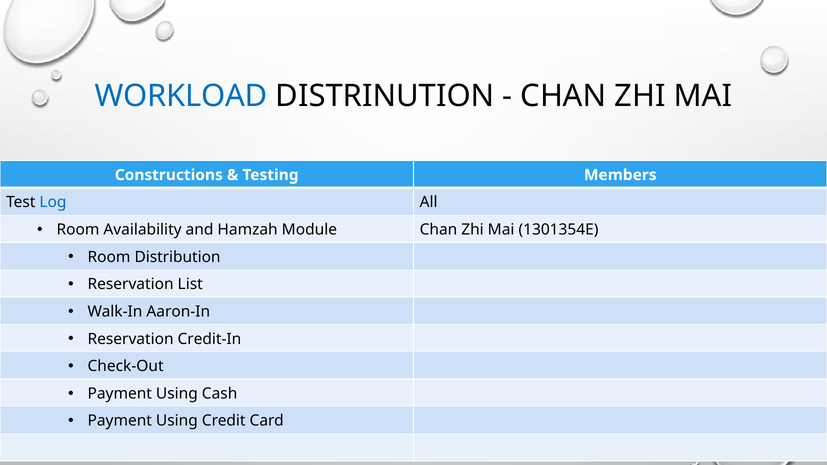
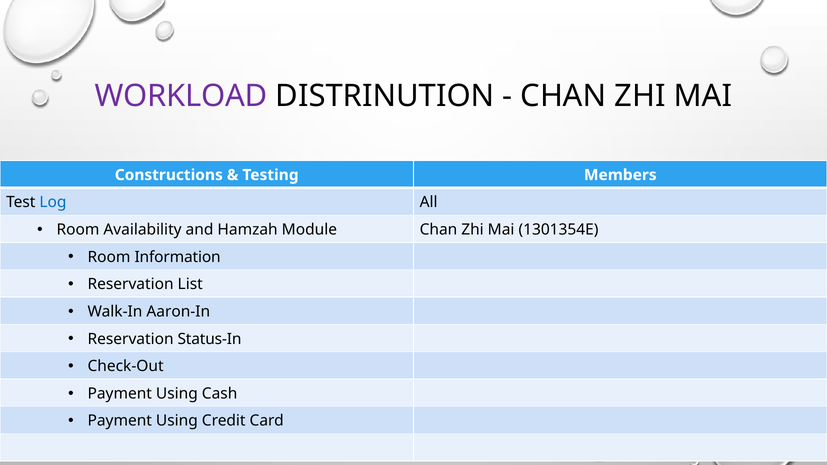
WORKLOAD colour: blue -> purple (181, 96)
Distribution: Distribution -> Information (178, 257)
Credit-In: Credit-In -> Status-In (210, 339)
